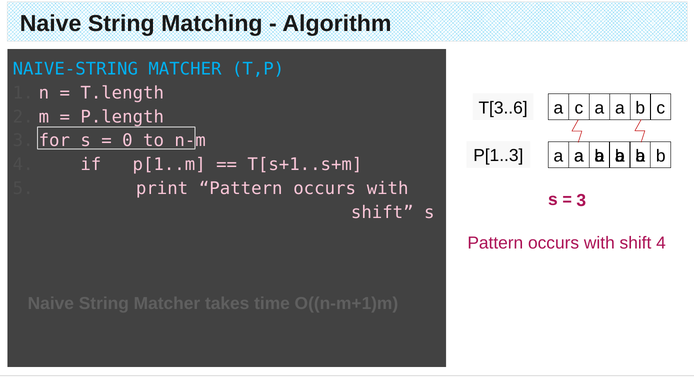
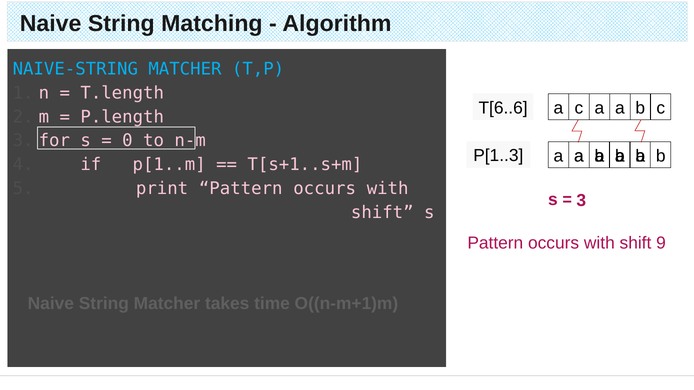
T[3..6: T[3..6 -> T[6..6 (503, 108)
shift 4: 4 -> 9 (661, 243)
